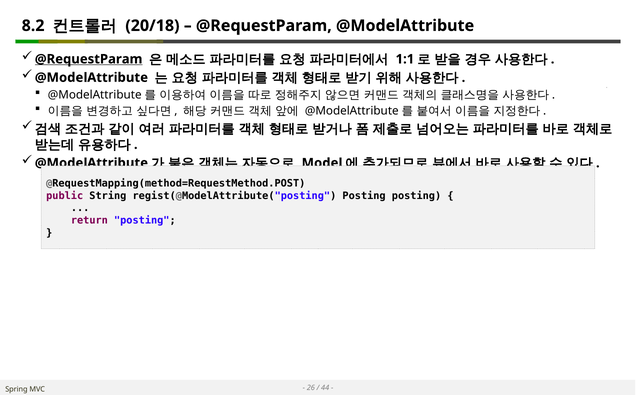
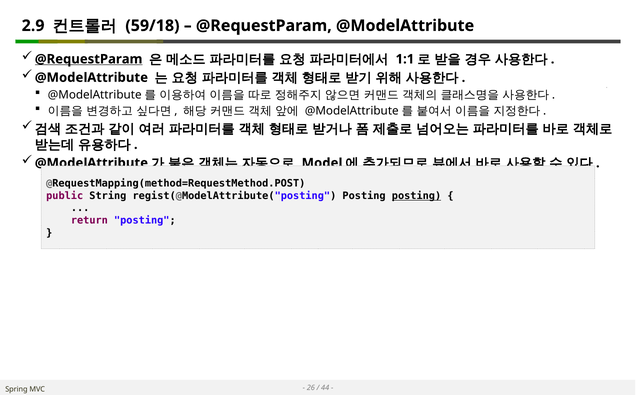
8.2: 8.2 -> 2.9 (33, 26)
20/18: 20/18 -> 59/18 (152, 26)
posting underline: none -> present (417, 196)
